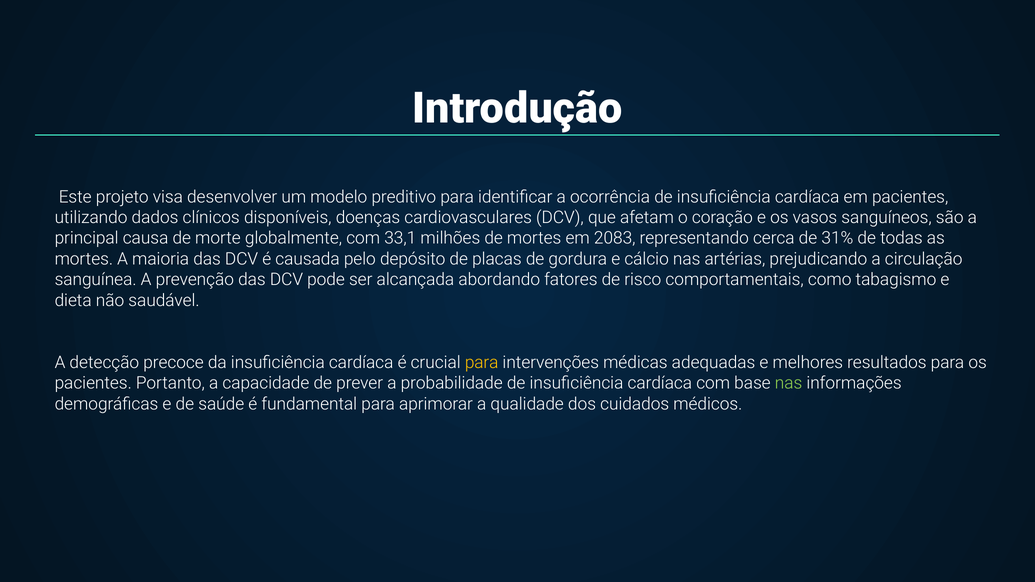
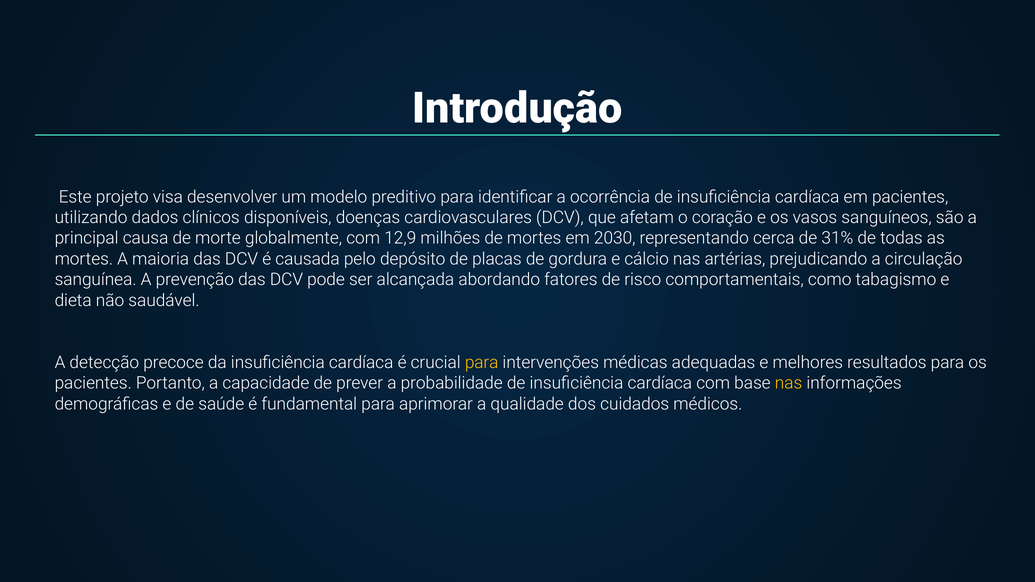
33,1: 33,1 -> 12,9 (400, 238)
2083: 2083 -> 2030 (615, 238)
nas colour: light green -> yellow (789, 383)
